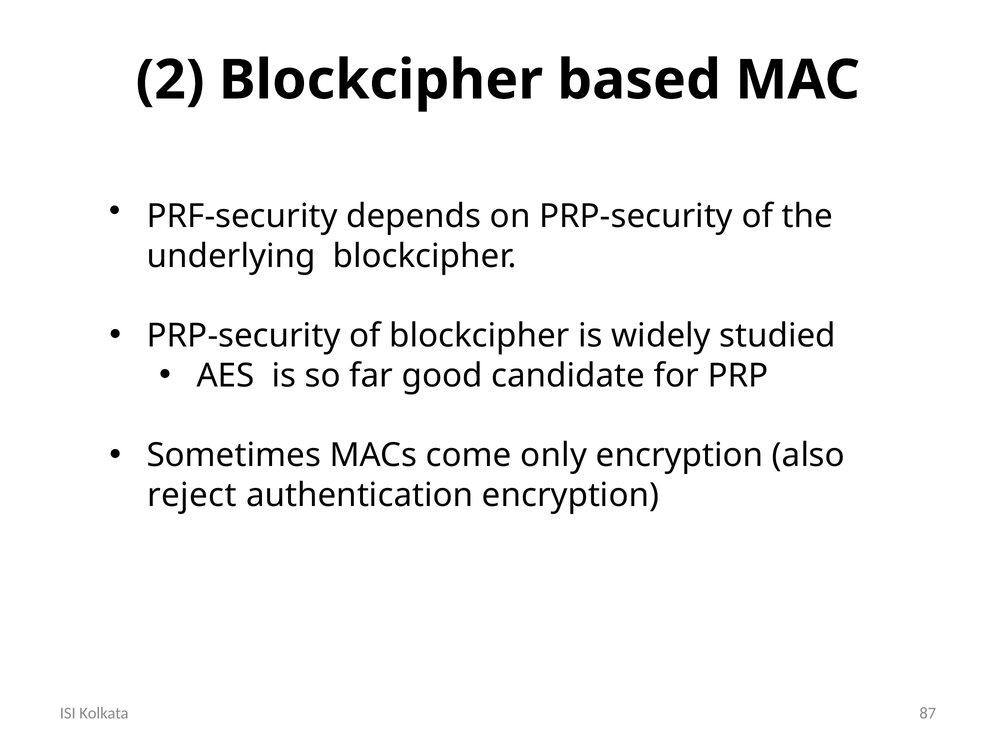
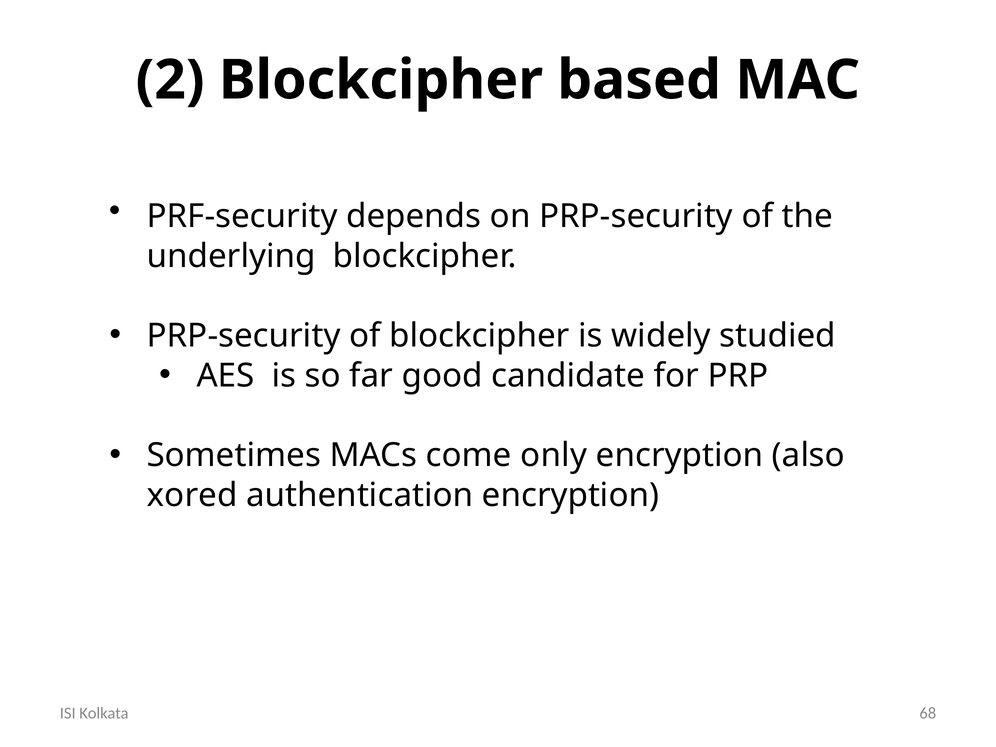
reject: reject -> xored (192, 495)
87: 87 -> 68 (928, 713)
